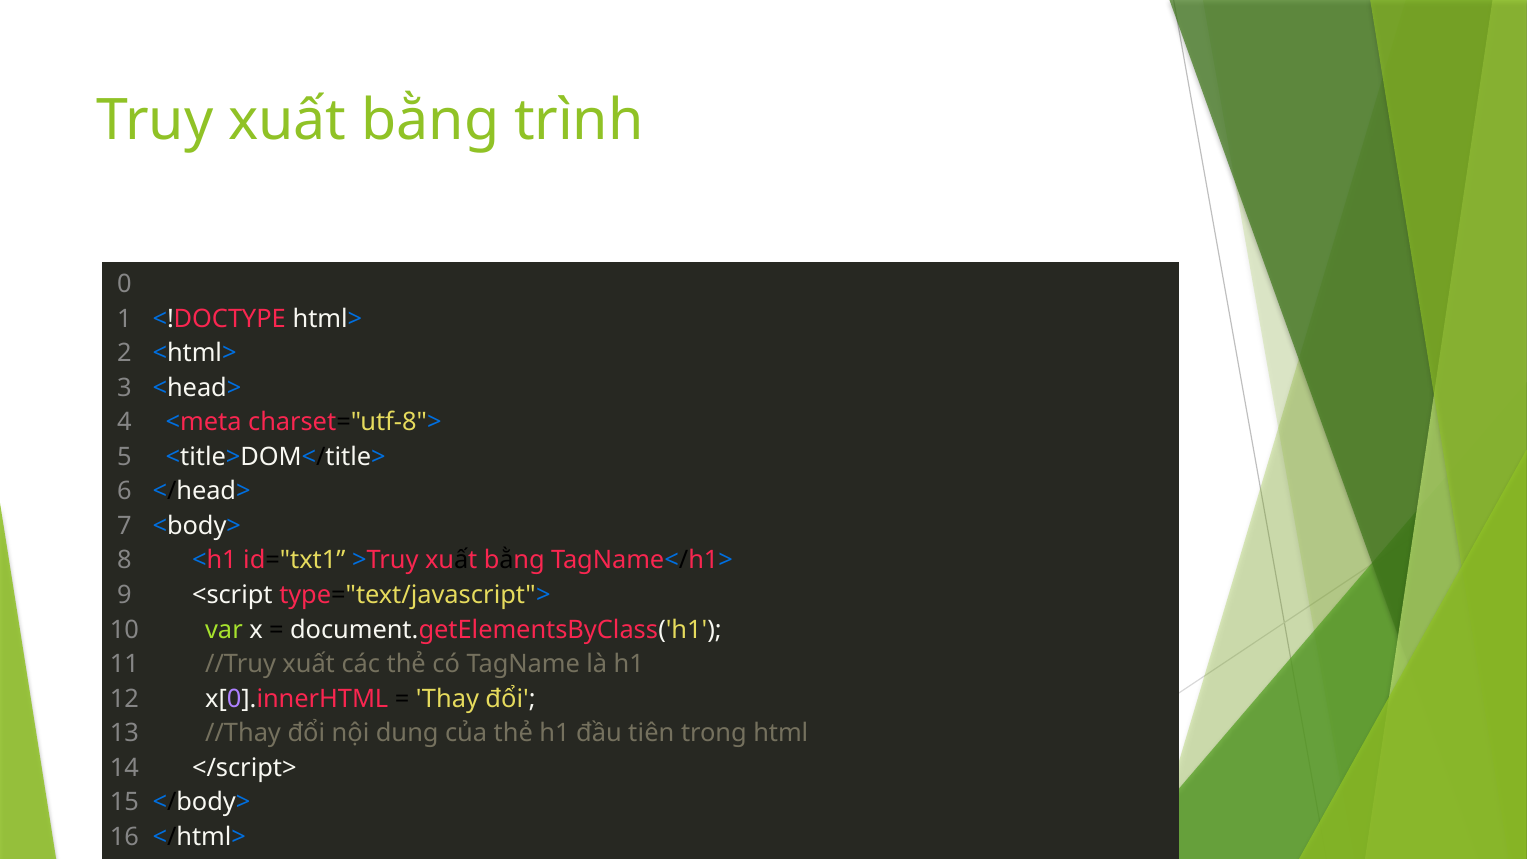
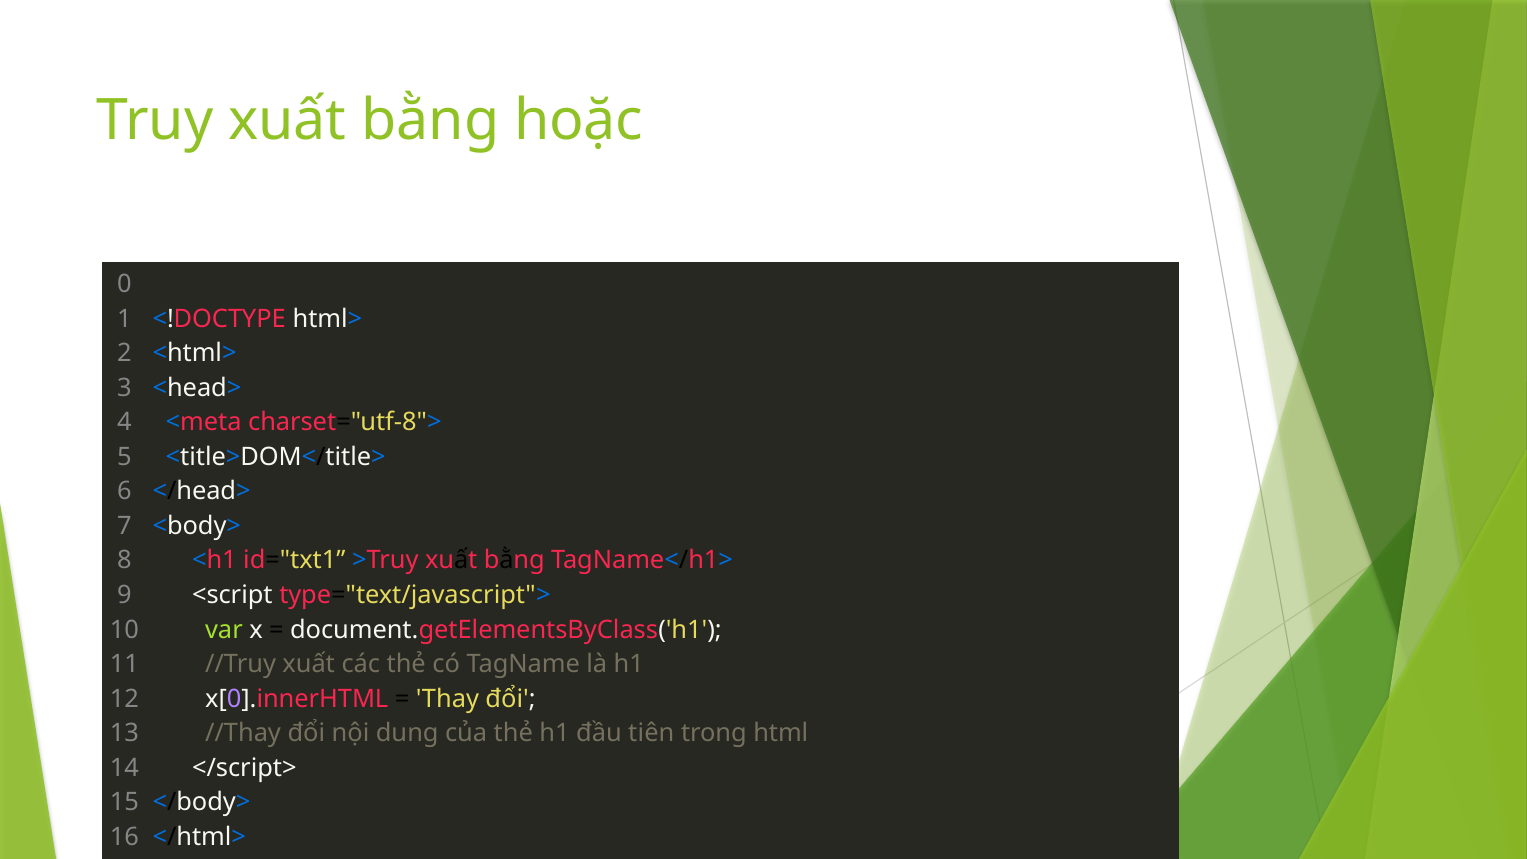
trình: trình -> hoặc (579, 120)
